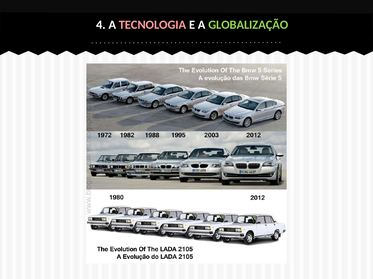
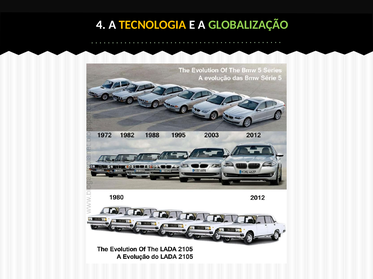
TECNOLOGIA colour: pink -> yellow (153, 25)
